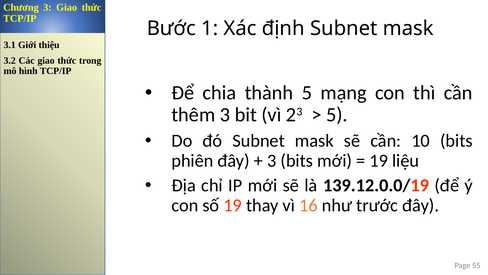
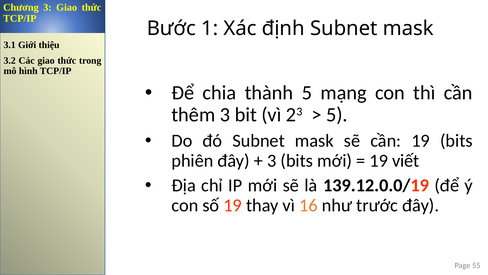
cần 10: 10 -> 19 (421, 141)
liệu: liệu -> viết (406, 160)
